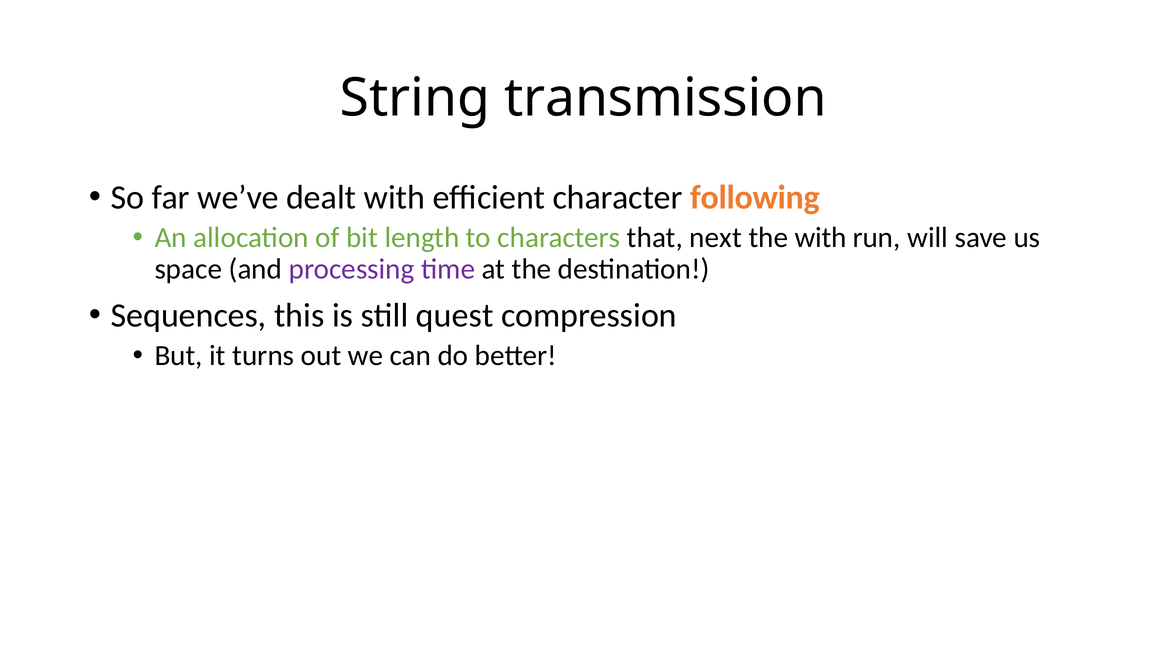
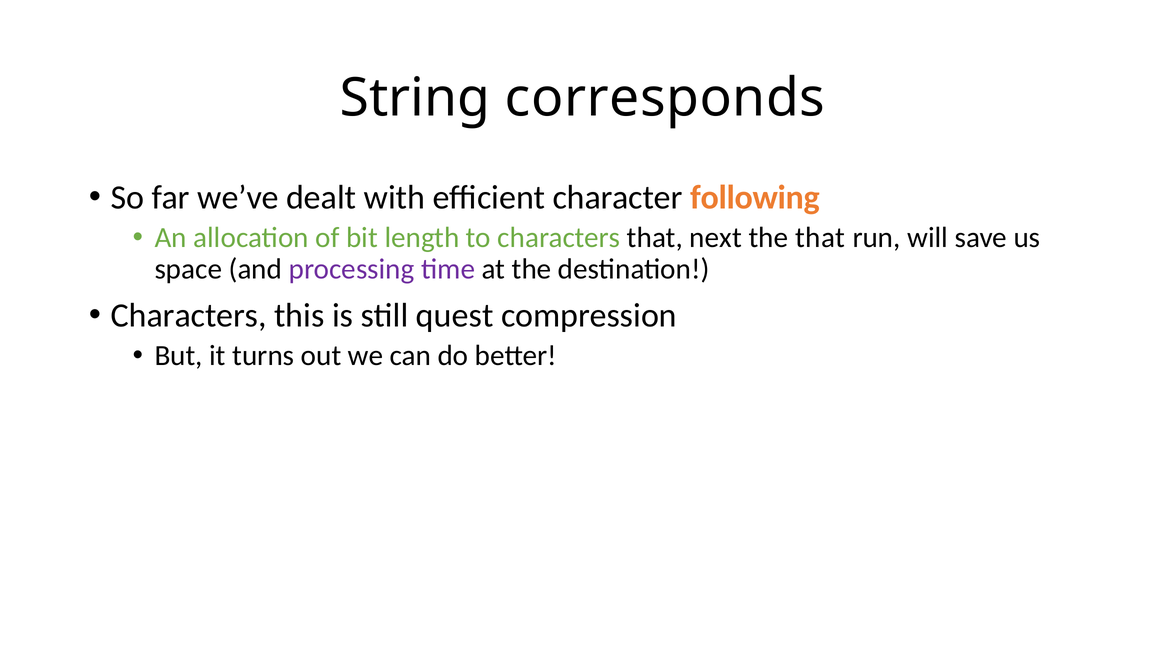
transmission: transmission -> corresponds (665, 98)
the with: with -> that (820, 238)
Sequences: Sequences -> Characters (189, 315)
